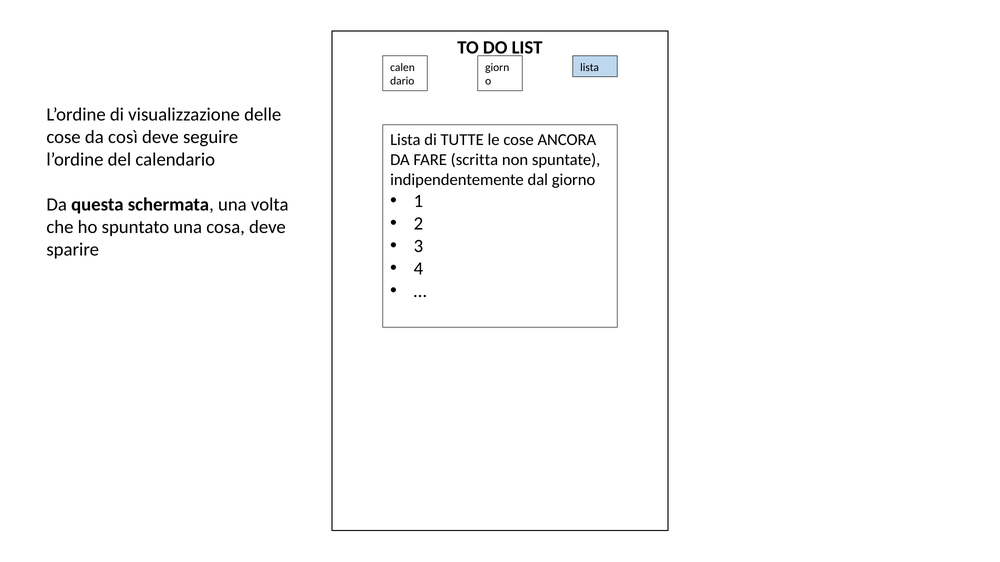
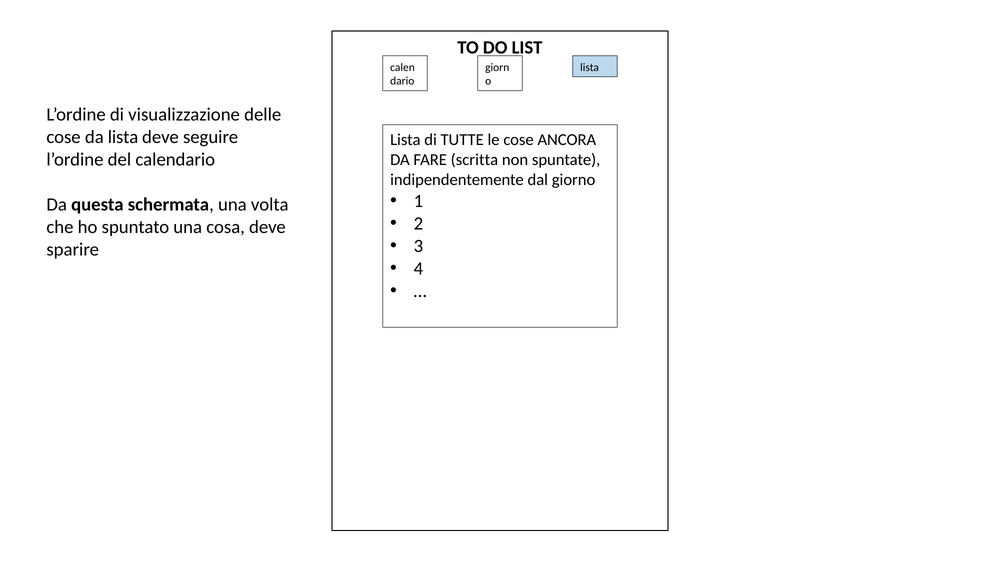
da così: così -> lista (123, 137)
